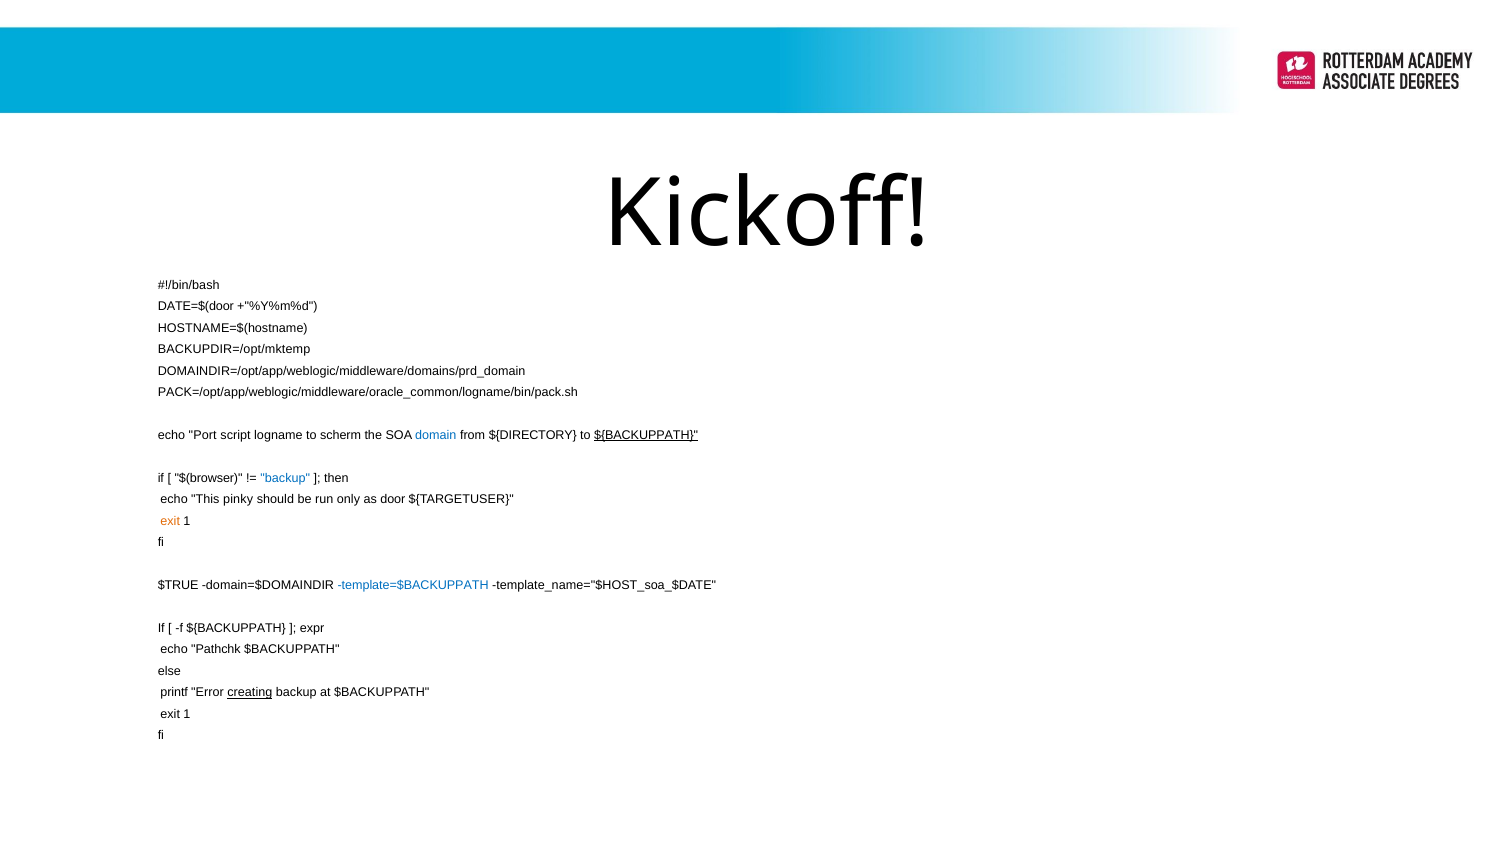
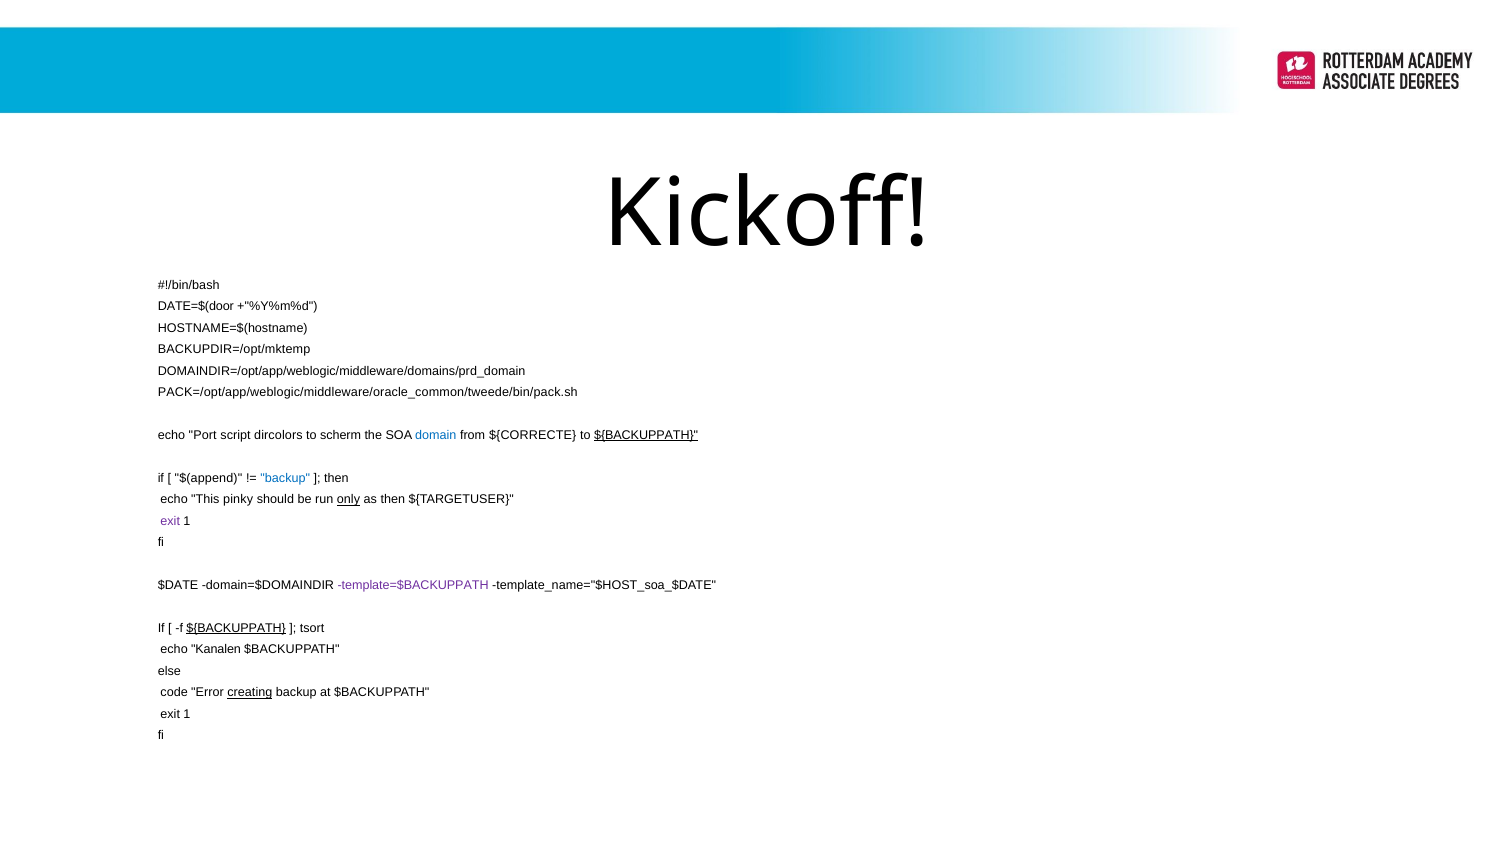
PACK=/opt/app/weblogic/middleware/oracle_common/logname/bin/pack.sh: PACK=/opt/app/weblogic/middleware/oracle_common/logname/bin/pack.sh -> PACK=/opt/app/weblogic/middleware/oracle_common/tweede/bin/pack.sh (368, 392)
logname: logname -> dircolors (278, 435)
${DIRECTORY: ${DIRECTORY -> ${CORRECTE (533, 435)
$(browser: $(browser -> $(append (208, 478)
only underline: none -> present (349, 499)
as door: door -> then (393, 499)
exit colour: orange -> purple (170, 521)
$TRUE: $TRUE -> $DATE (178, 585)
template=$BACKUPPATH colour: blue -> purple (413, 585)
${BACKUPPATH underline: none -> present (236, 628)
expr: expr -> tsort (312, 628)
Pathchk: Pathchk -> Kanalen (216, 649)
printf: printf -> code (174, 692)
